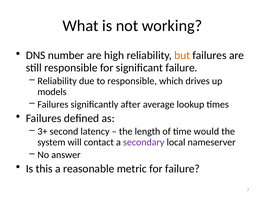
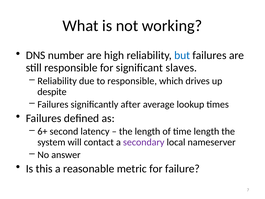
but colour: orange -> blue (182, 55)
significant failure: failure -> slaves (181, 68)
models: models -> despite (52, 92)
3+: 3+ -> 6+ (42, 131)
time would: would -> length (206, 131)
